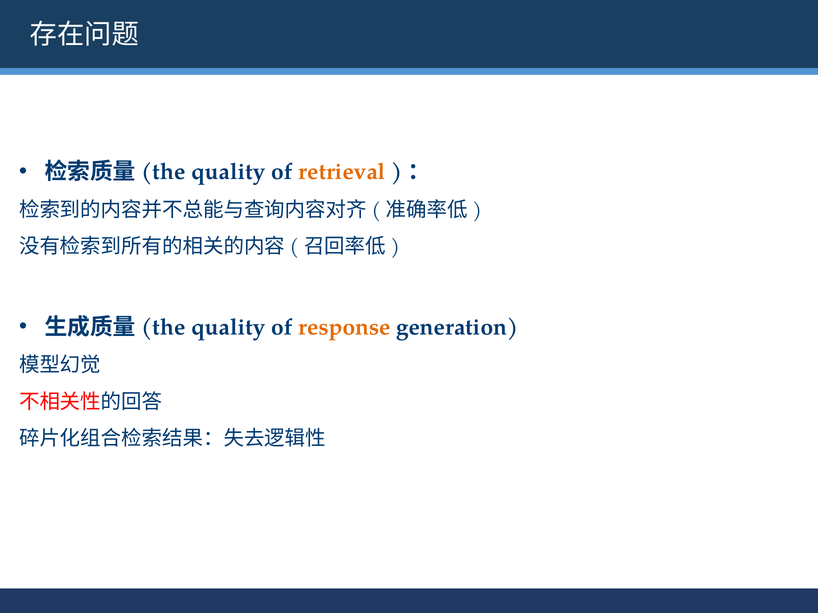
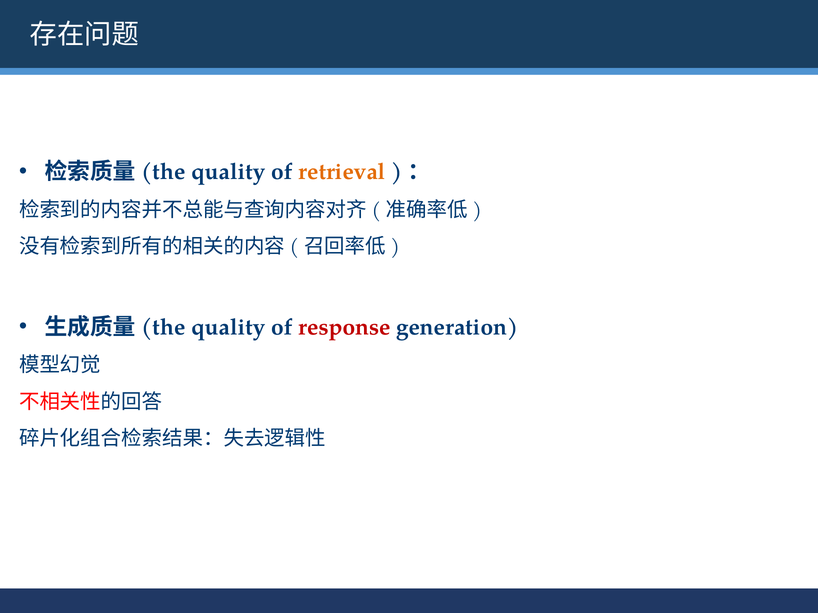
response colour: orange -> red (344, 327)
